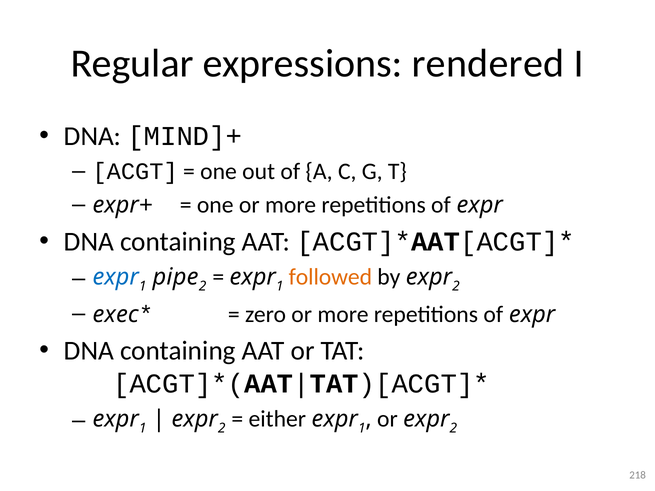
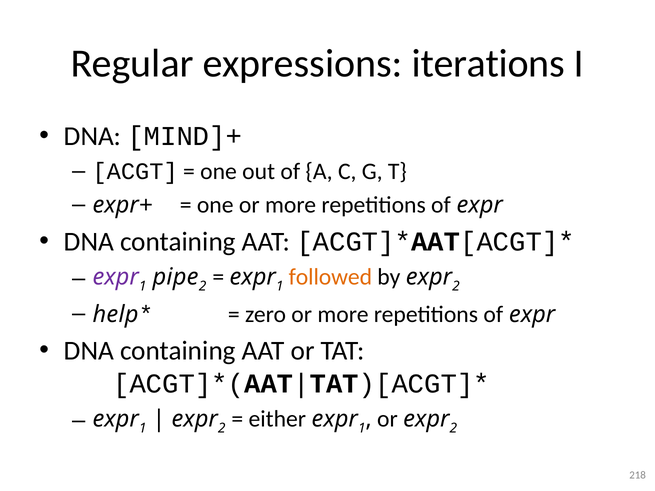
rendered: rendered -> iterations (488, 63)
expr colour: blue -> purple (116, 277)
exec: exec -> help (116, 314)
